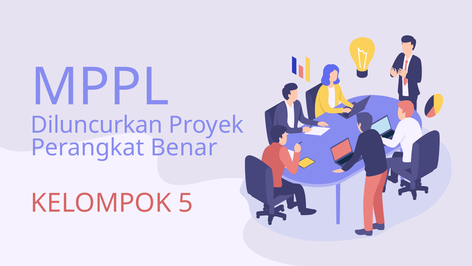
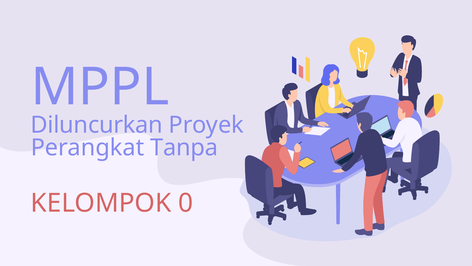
Benar: Benar -> Tanpa (184, 147)
5: 5 -> 0 (186, 203)
